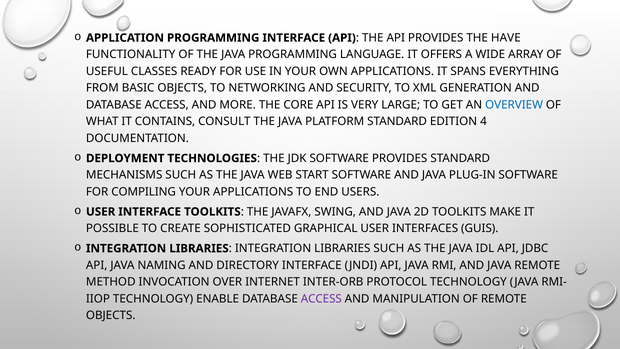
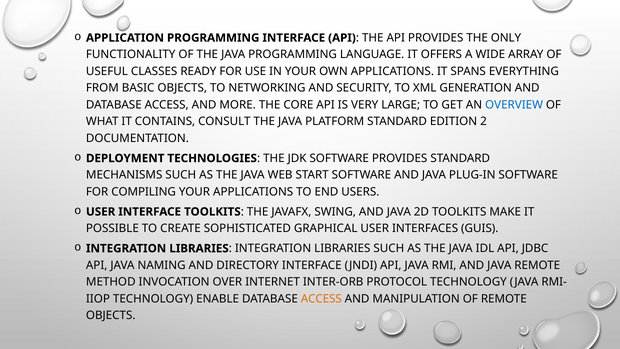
HAVE: HAVE -> ONLY (506, 38)
4: 4 -> 2 (483, 121)
ACCESS colour: purple -> orange (321, 298)
